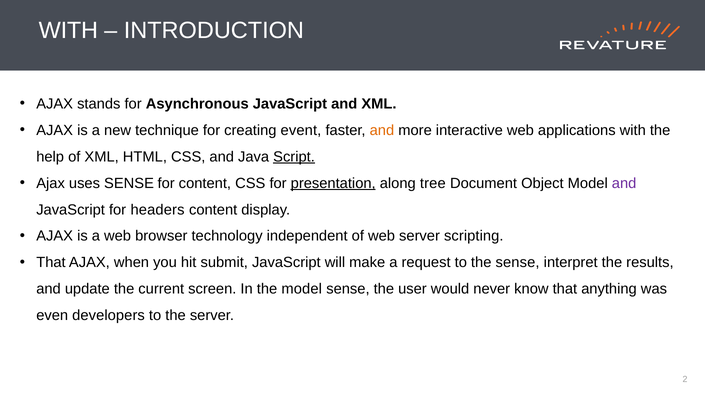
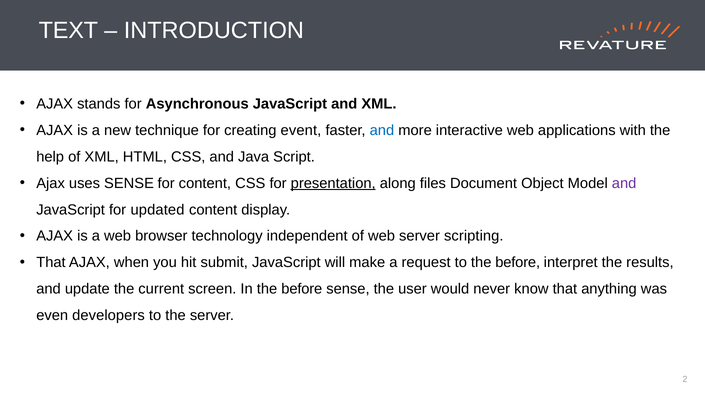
WITH: WITH -> TEXT (68, 31)
and colour: orange -> blue (382, 130)
Script underline: present -> none (294, 157)
tree: tree -> files (433, 183)
headers: headers -> updated (157, 209)
to the sense: sense -> before (518, 262)
In the model: model -> before (302, 289)
